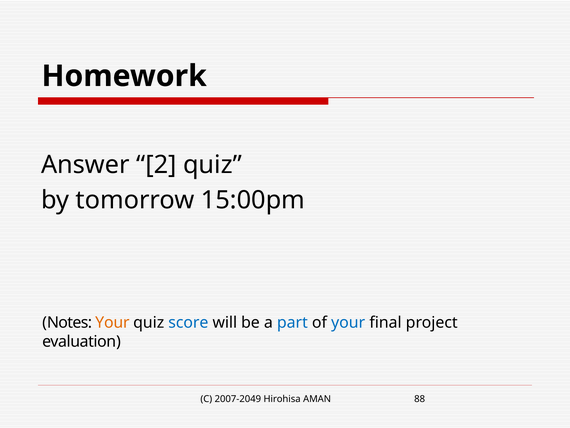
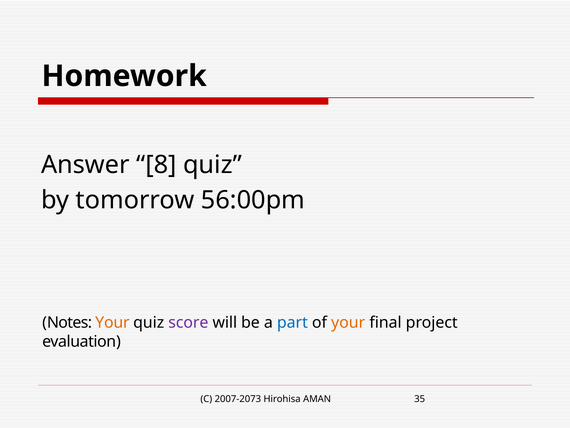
2: 2 -> 8 (156, 165)
15:00pm: 15:00pm -> 56:00pm (253, 200)
score colour: blue -> purple (188, 322)
your colour: blue -> orange (348, 322)
2007-2049: 2007-2049 -> 2007-2073 (238, 399)
88: 88 -> 35 (420, 399)
